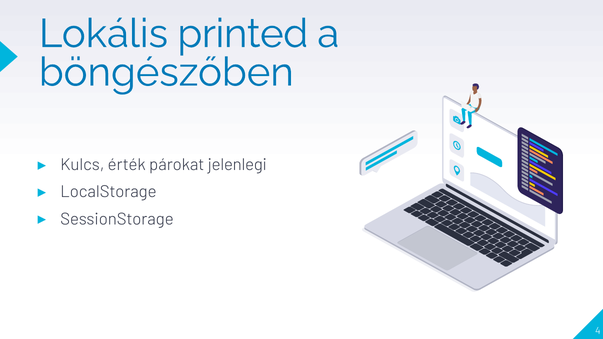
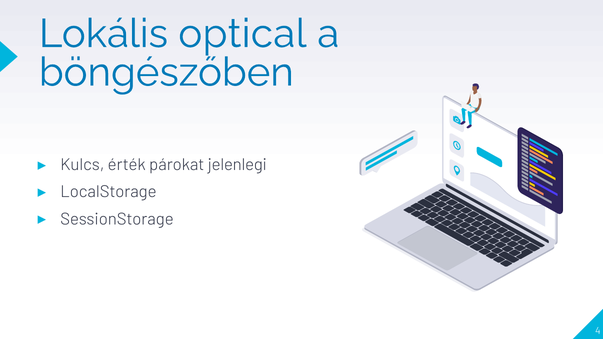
printed: printed -> optical (242, 34)
